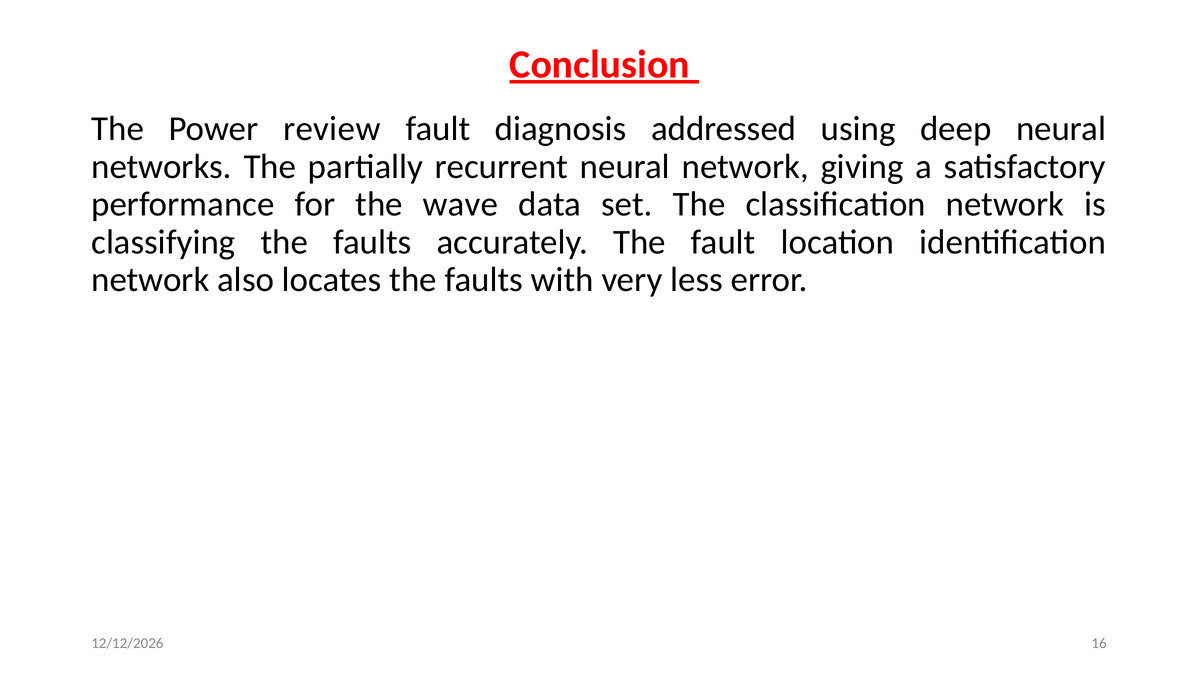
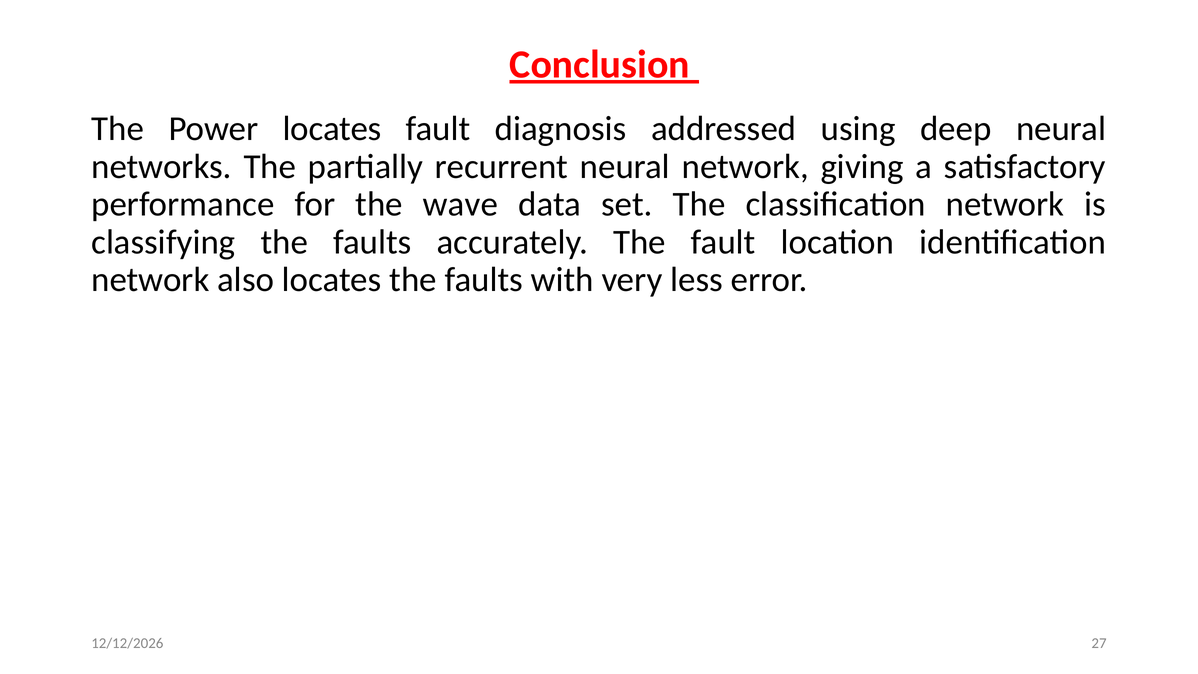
Power review: review -> locates (332, 129)
16: 16 -> 27 (1099, 643)
